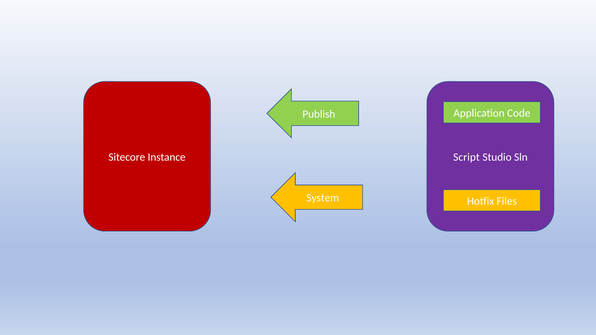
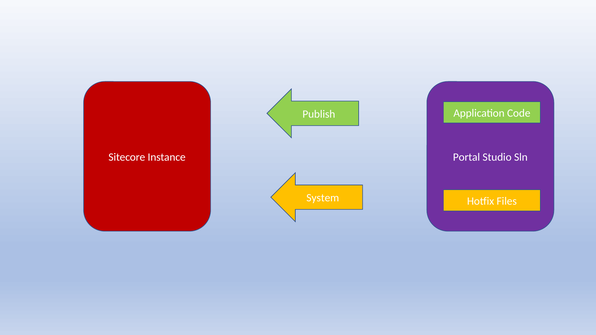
Script: Script -> Portal (467, 157)
